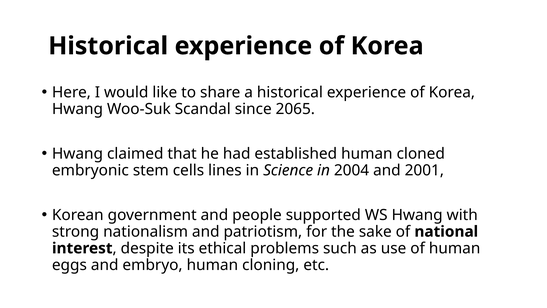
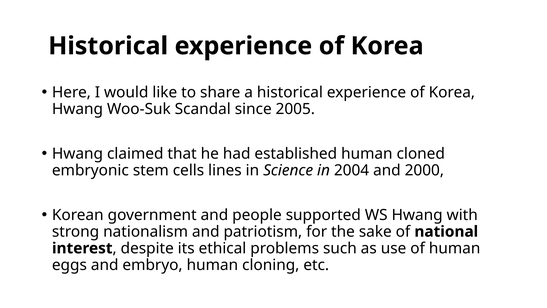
2065: 2065 -> 2005 (295, 109)
2001: 2001 -> 2000 (424, 170)
